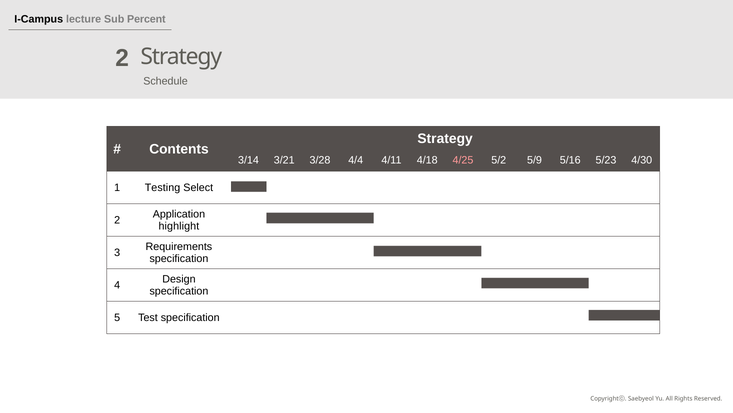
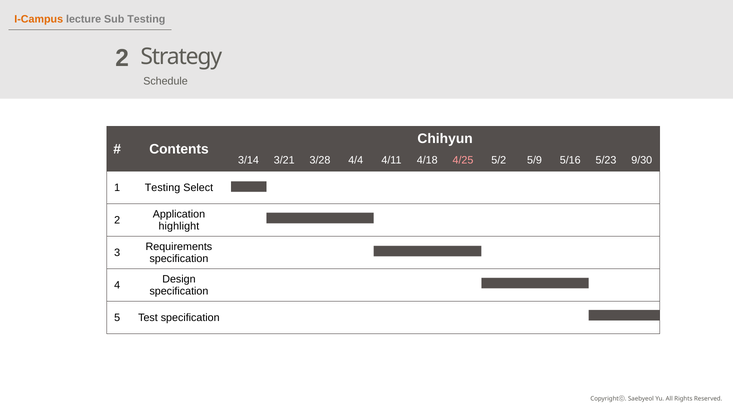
I-Campus colour: black -> orange (39, 19)
Sub Percent: Percent -> Testing (146, 19)
Strategy: Strategy -> Chihyun (445, 139)
4/30: 4/30 -> 9/30 (642, 160)
